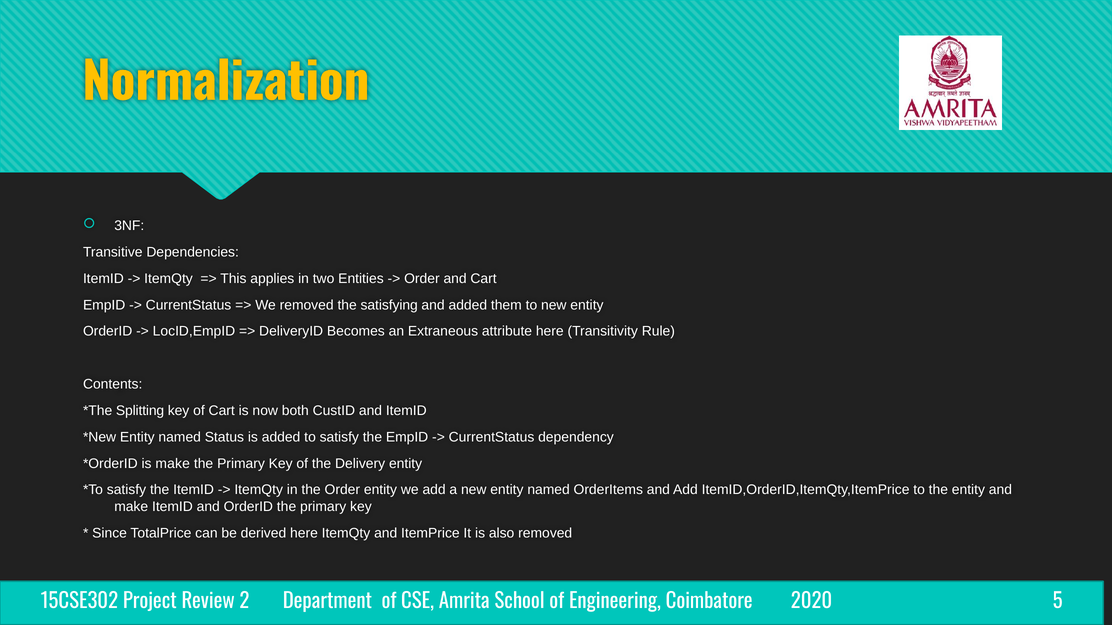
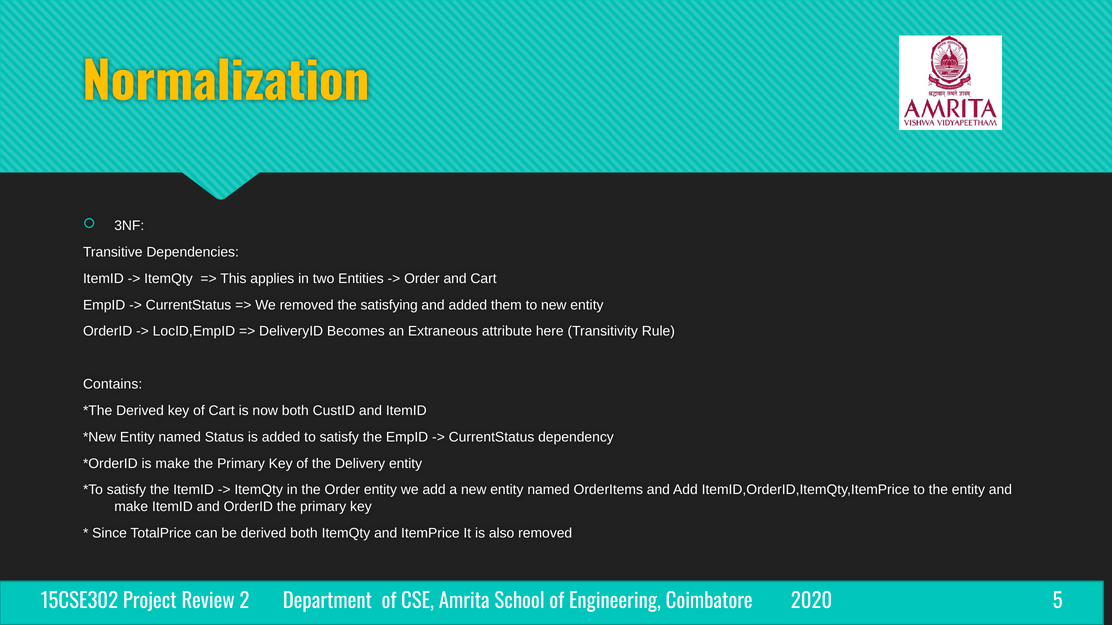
Contents: Contents -> Contains (113, 385)
Splitting: Splitting -> Derived (140, 411)
derived here: here -> both (304, 533)
